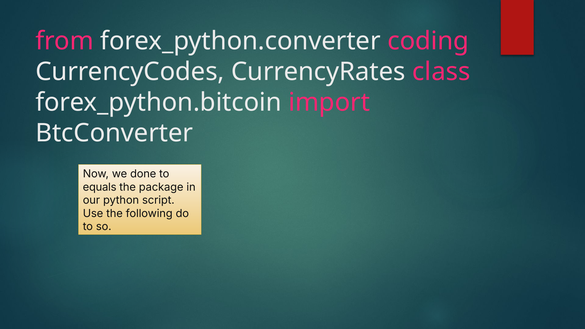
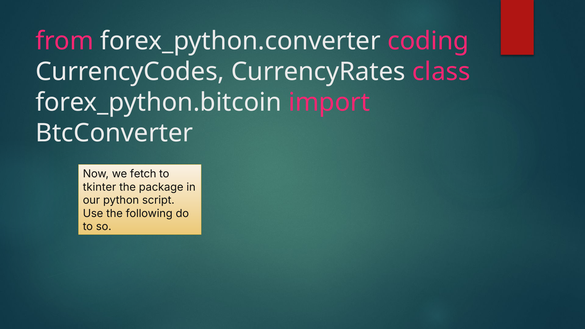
done: done -> fetch (143, 174)
equals: equals -> tkinter (100, 187)
